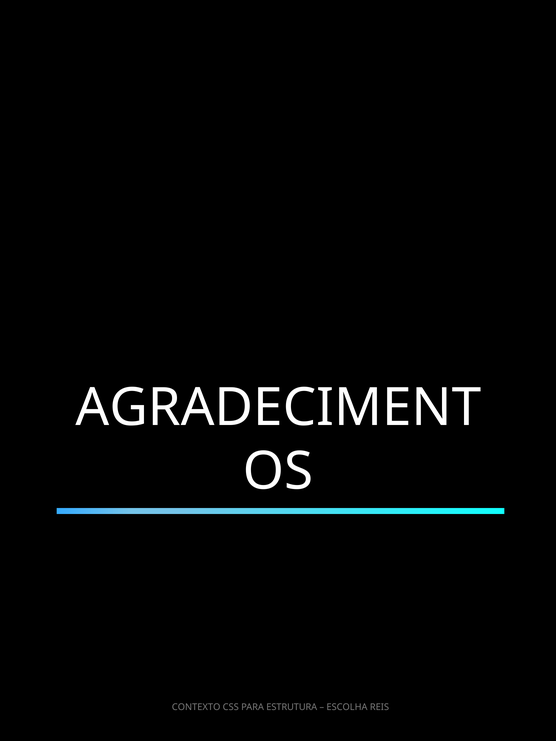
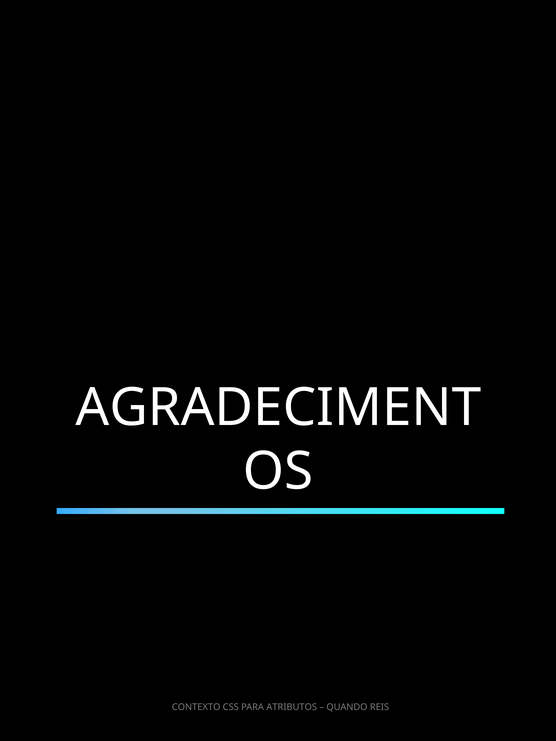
ESTRUTURA: ESTRUTURA -> ATRIBUTOS (292, 707)
ESCOLHA: ESCOLHA -> QUANDO (347, 707)
